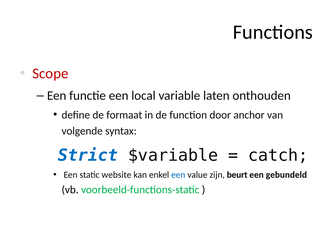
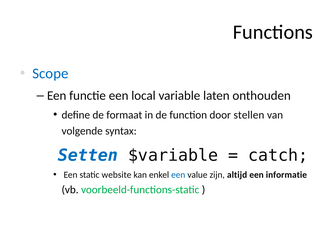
Scope colour: red -> blue (50, 73)
anchor: anchor -> stellen (249, 115)
Strict: Strict -> Setten (88, 155)
beurt: beurt -> altijd (237, 175)
gebundeld: gebundeld -> informatie (286, 175)
